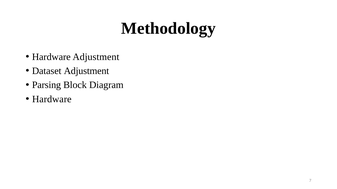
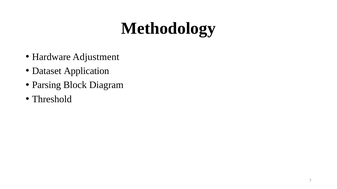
Dataset Adjustment: Adjustment -> Application (86, 71)
Hardware: Hardware -> Threshold (52, 99)
